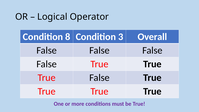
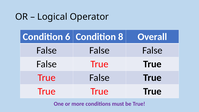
8: 8 -> 6 (68, 37)
3: 3 -> 8 (121, 37)
